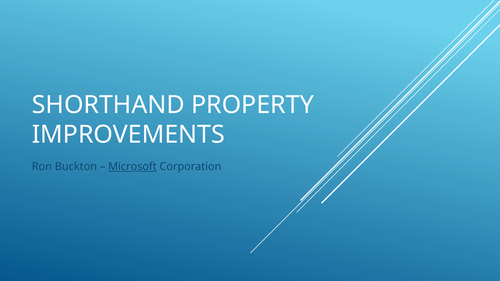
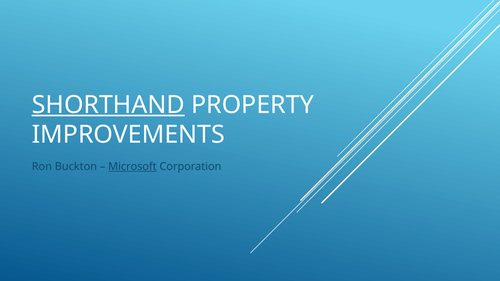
SHORTHAND underline: none -> present (108, 105)
